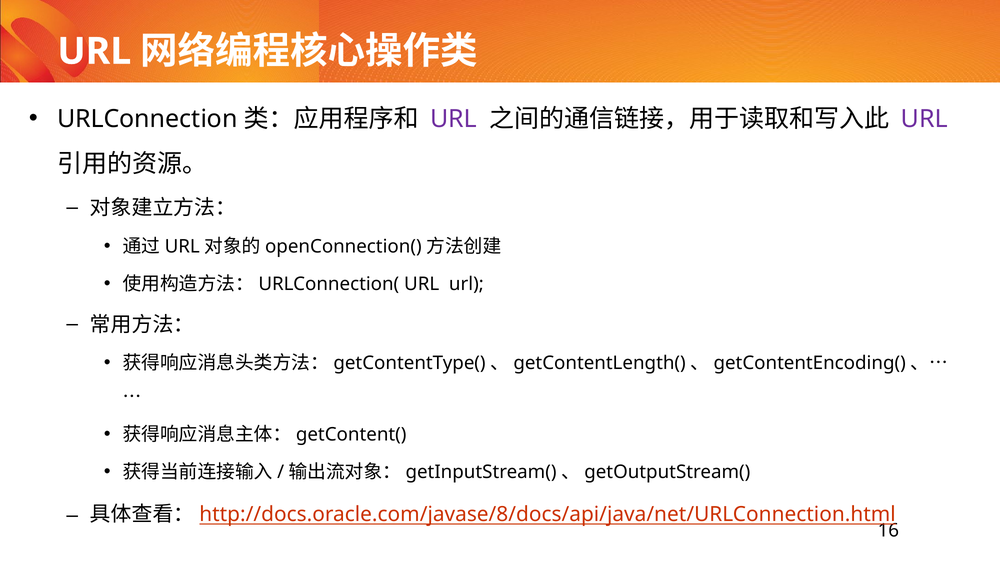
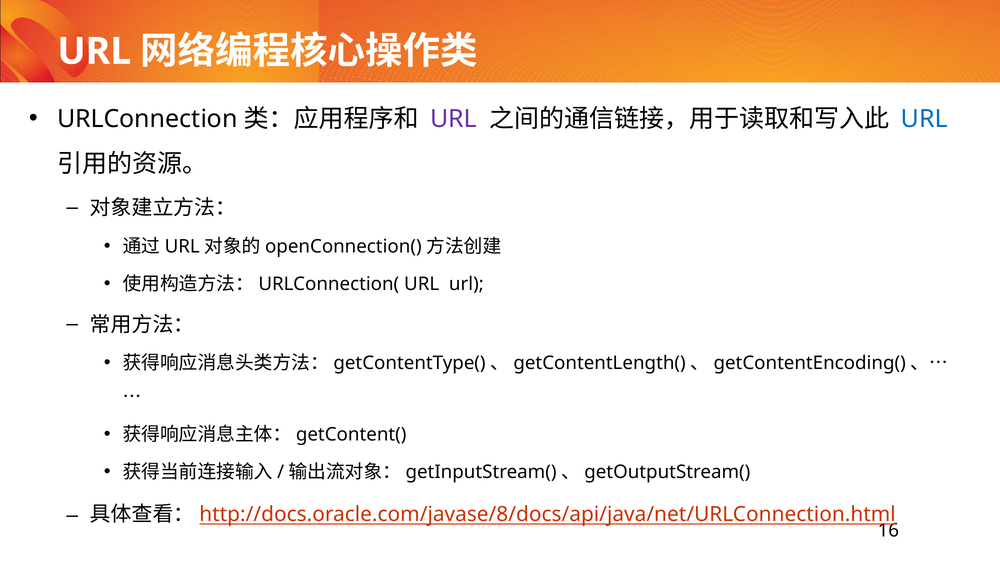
URL colour: purple -> blue (924, 119)
